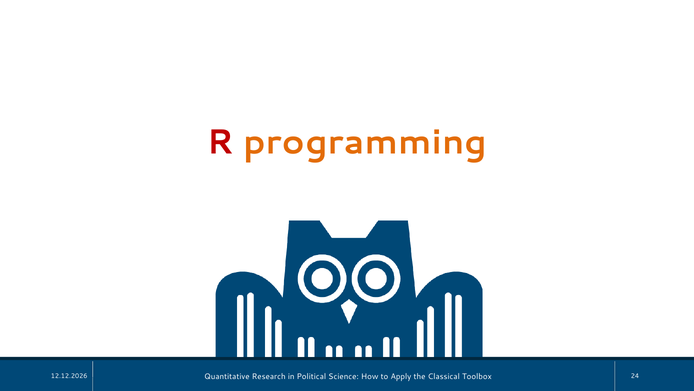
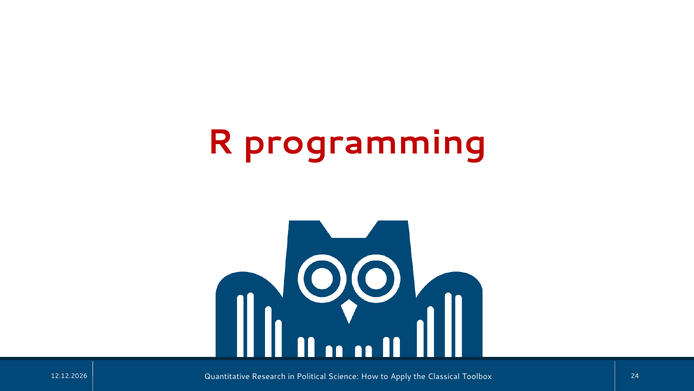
programming colour: orange -> red (365, 142)
